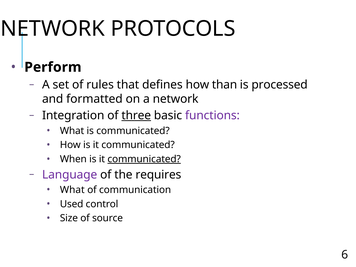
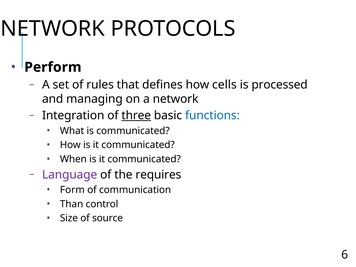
than: than -> cells (224, 85)
formatted: formatted -> managing (94, 99)
functions colour: purple -> blue (212, 116)
communicated underline: present -> none (144, 159)
What: What -> Form (72, 190)
Used: Used -> Than (72, 204)
